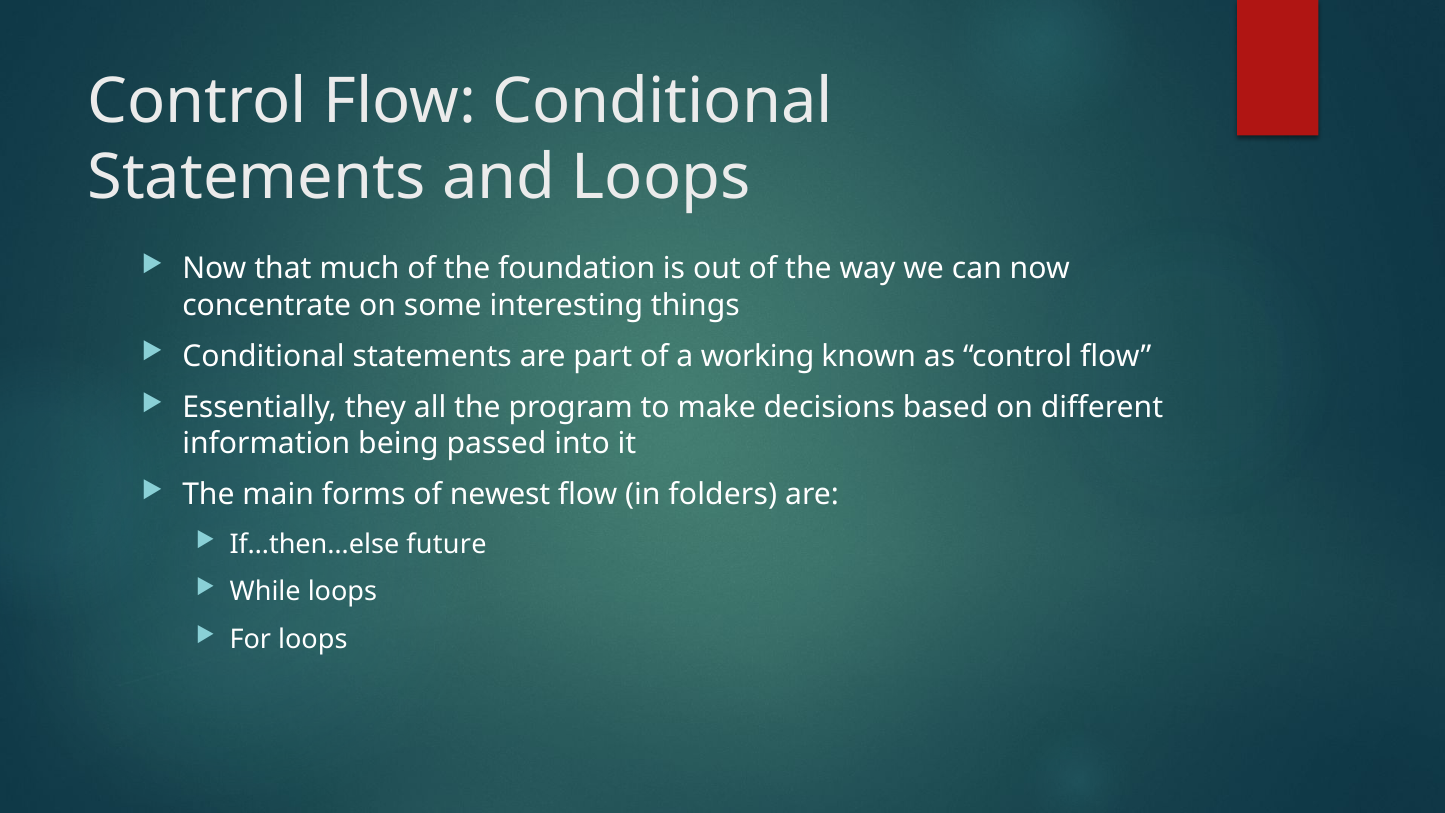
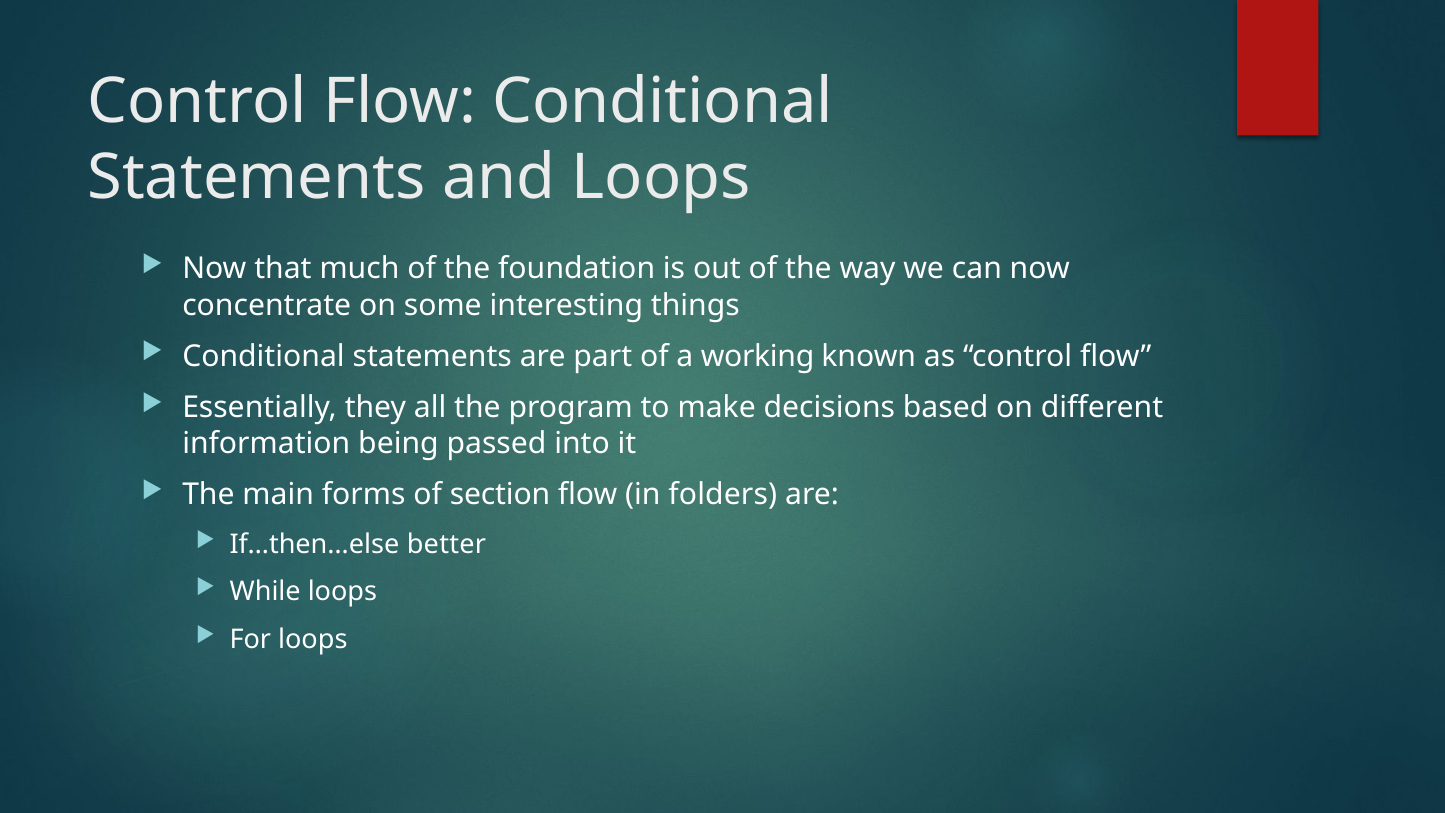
newest: newest -> section (500, 495)
future: future -> better (446, 544)
